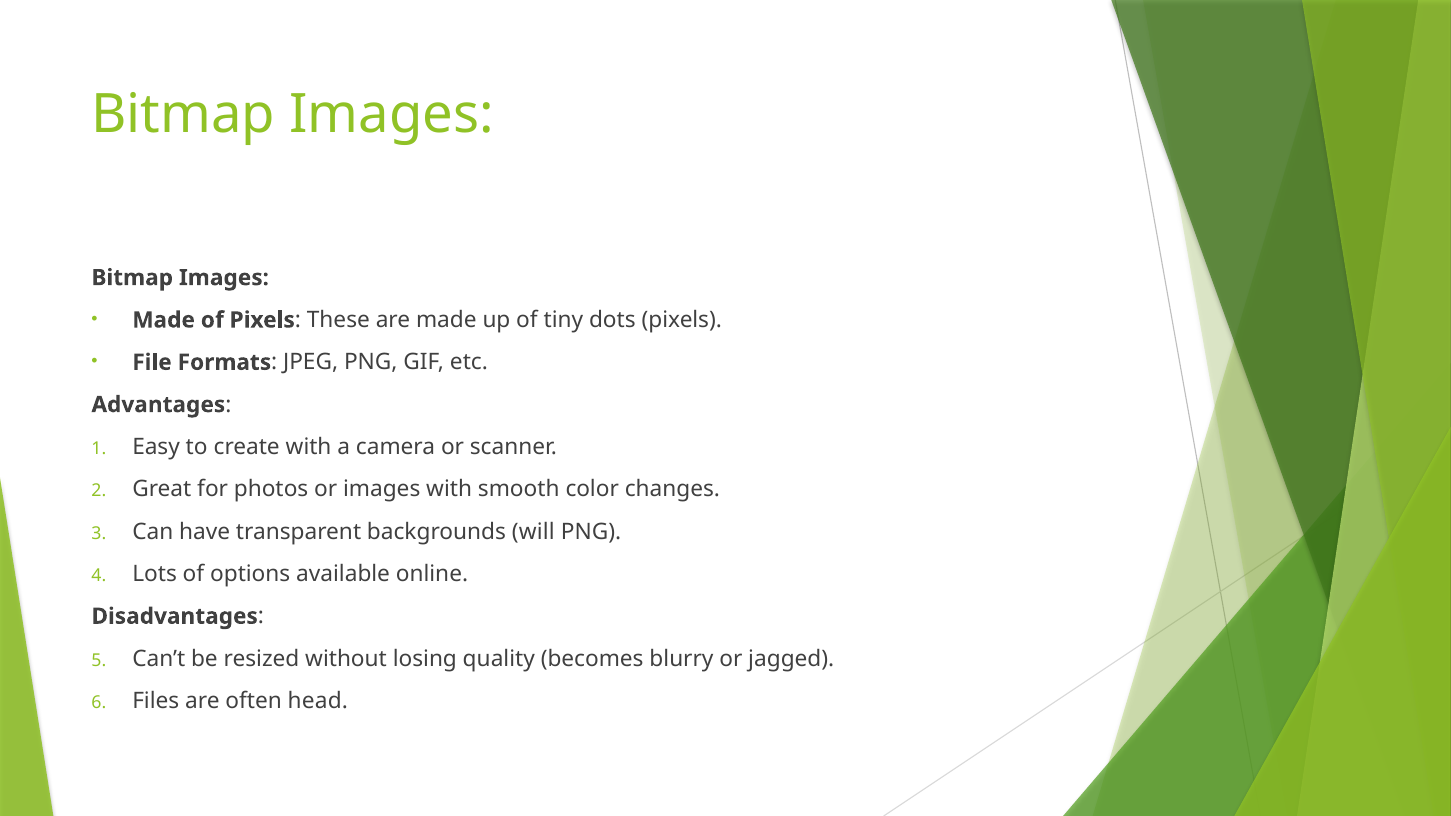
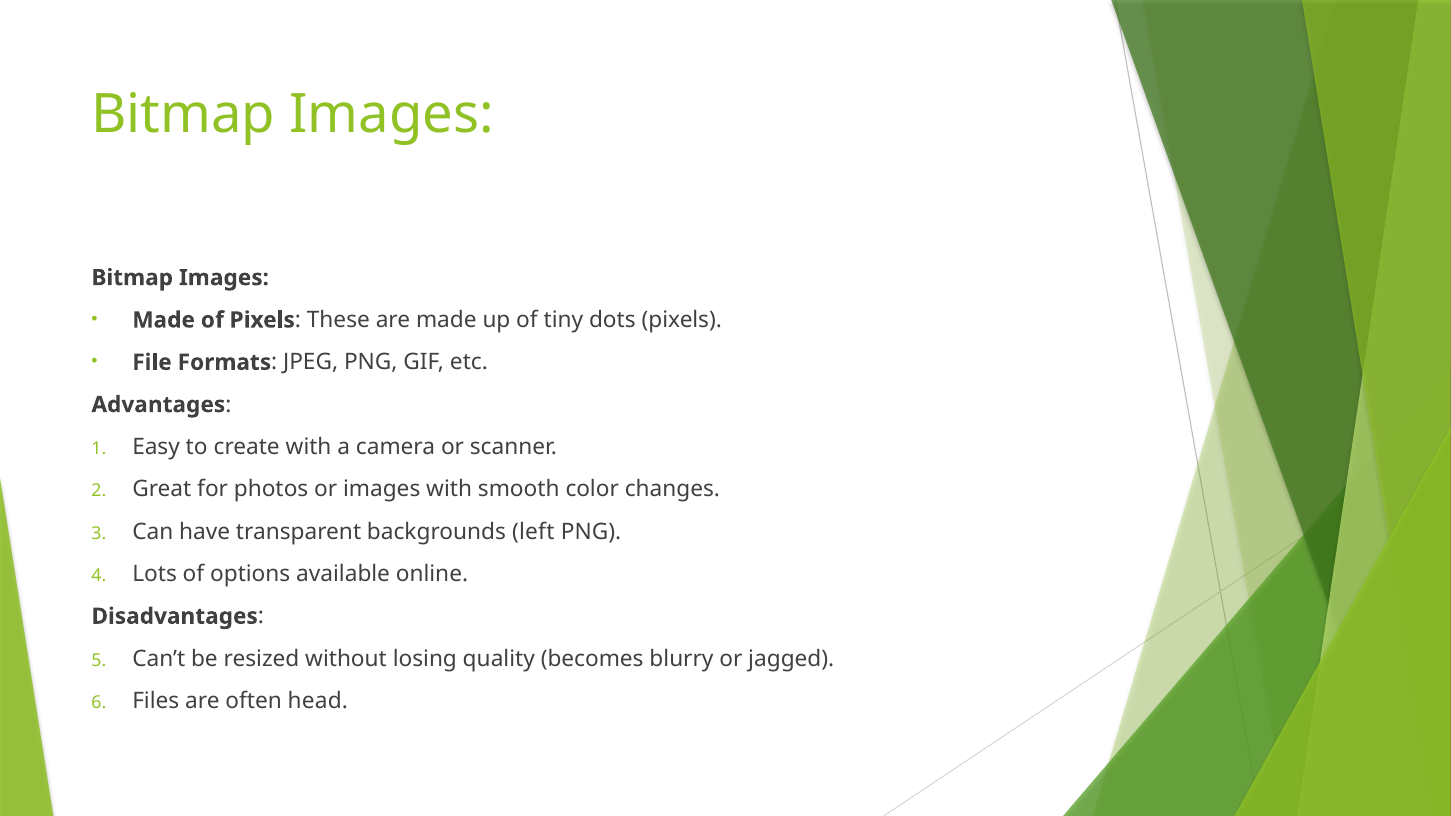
will: will -> left (533, 532)
